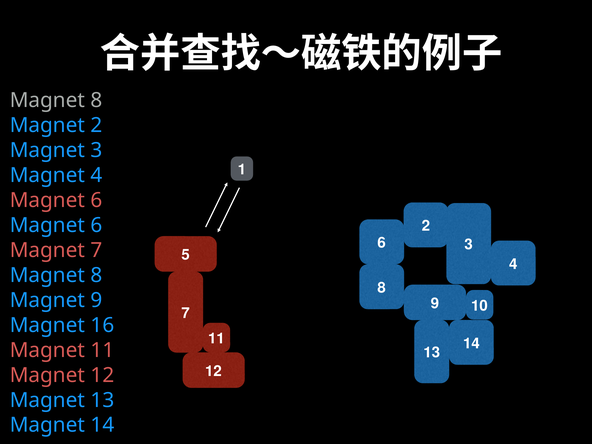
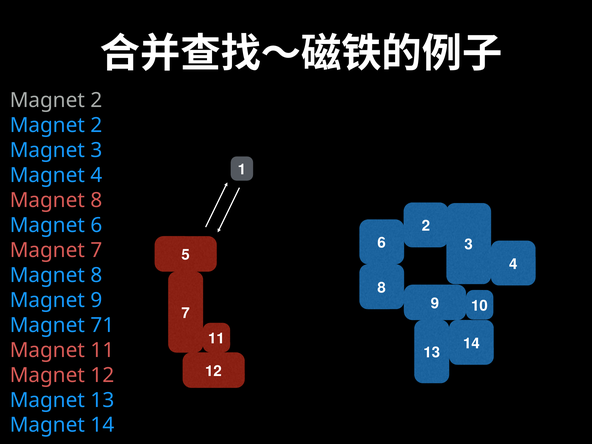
8: 8 -> 2 (96, 100)
6: 6 -> 8 (96, 200)
16: 16 -> 71 (102, 325)
